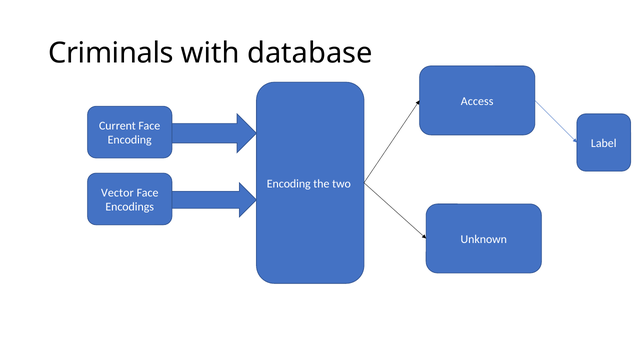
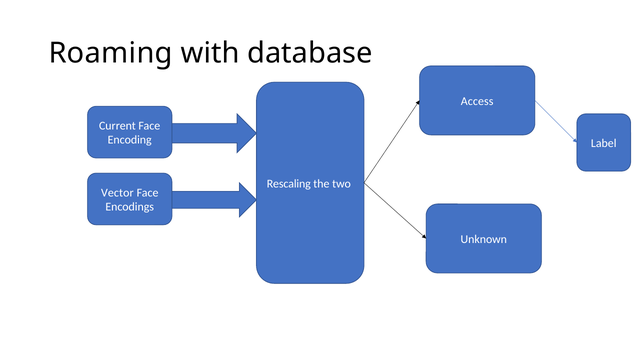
Criminals: Criminals -> Roaming (111, 53)
Encoding: Encoding -> Rescaling (289, 183)
